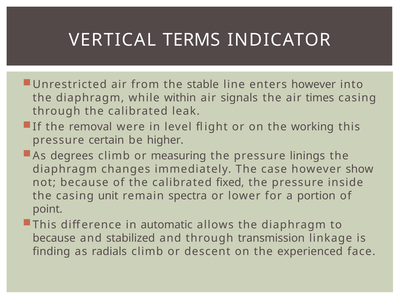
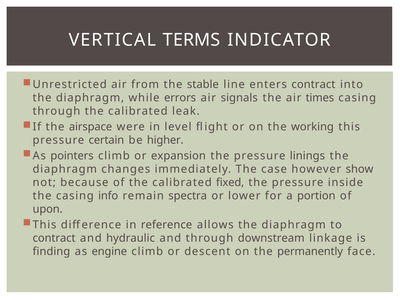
enters however: however -> contract (313, 85)
within: within -> errors (180, 98)
removal: removal -> airspace (91, 127)
degrees: degrees -> pointers (72, 156)
measuring: measuring -> expansion (178, 156)
unit: unit -> info (108, 196)
point: point -> upon (48, 209)
automatic: automatic -> reference (167, 225)
because: because -> contract (54, 238)
stabilized: stabilized -> hydraulic (131, 238)
transmission: transmission -> downstream (271, 238)
radials: radials -> engine (109, 251)
experienced: experienced -> permanently (310, 251)
